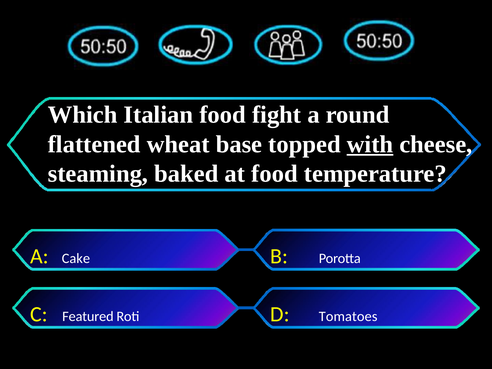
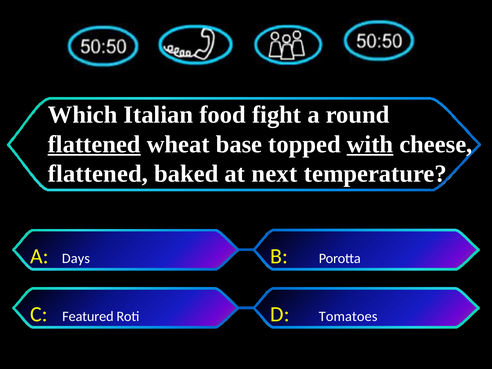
flattened underline: none -> present (94, 144)
steaming: steaming -> flattened (98, 174)
at food: food -> next (274, 174)
Cake: Cake -> Days (76, 258)
